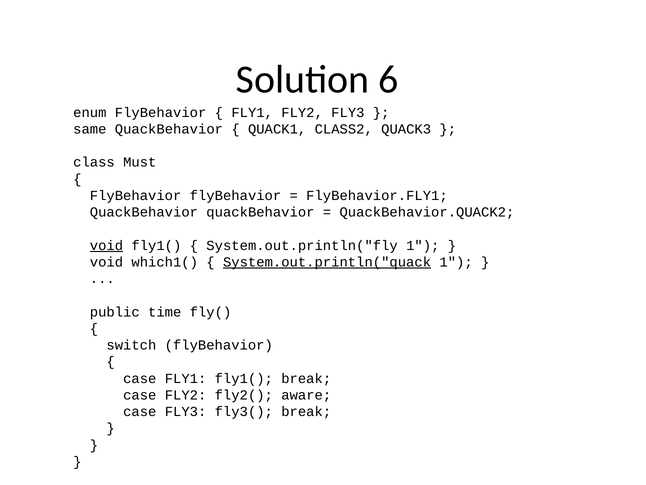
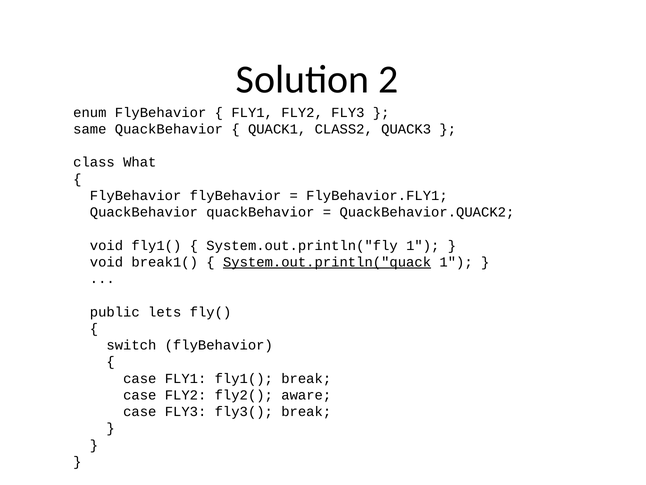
6: 6 -> 2 (388, 79)
Must: Must -> What (140, 162)
void underline: present -> none (106, 245)
which1(: which1( -> break1( (165, 262)
time: time -> lets (165, 312)
